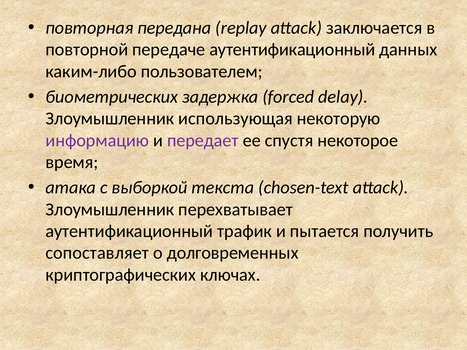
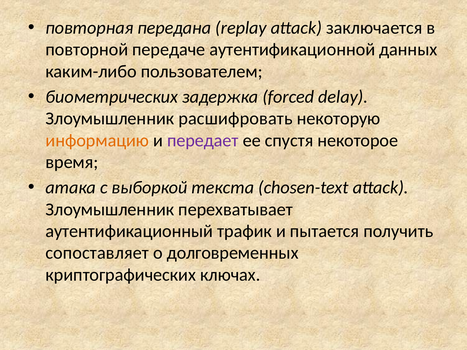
передаче аутентификационный: аутентификационный -> аутентификационной (292, 50)
использующая: использующая -> расшифровать (236, 119)
информацию colour: purple -> orange (97, 140)
